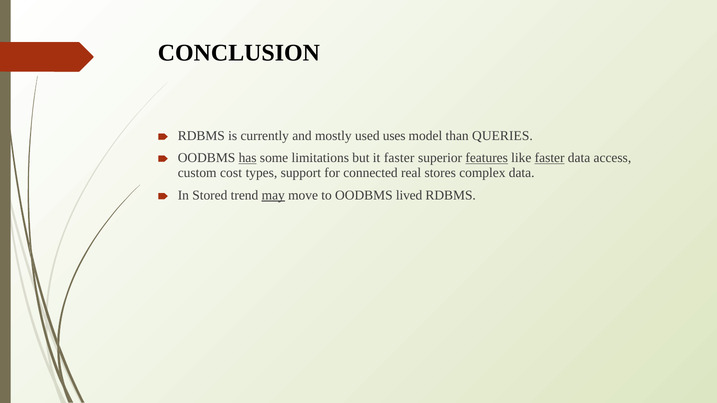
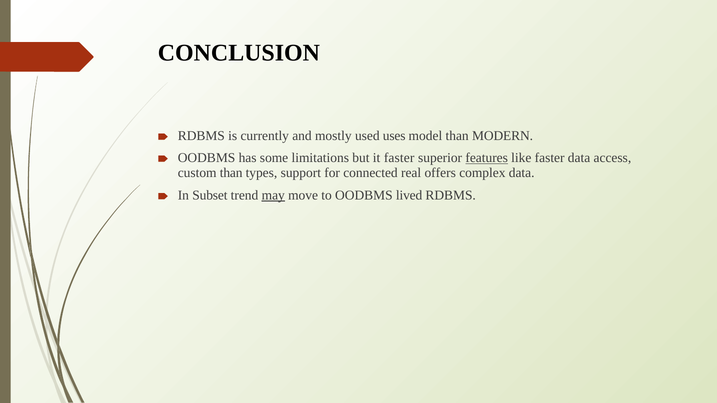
QUERIES: QUERIES -> MODERN (503, 136)
has underline: present -> none (248, 158)
faster underline: present -> none (550, 158)
custom cost: cost -> than (231, 173)
stores: stores -> offers (440, 173)
Stored: Stored -> Subset (210, 195)
